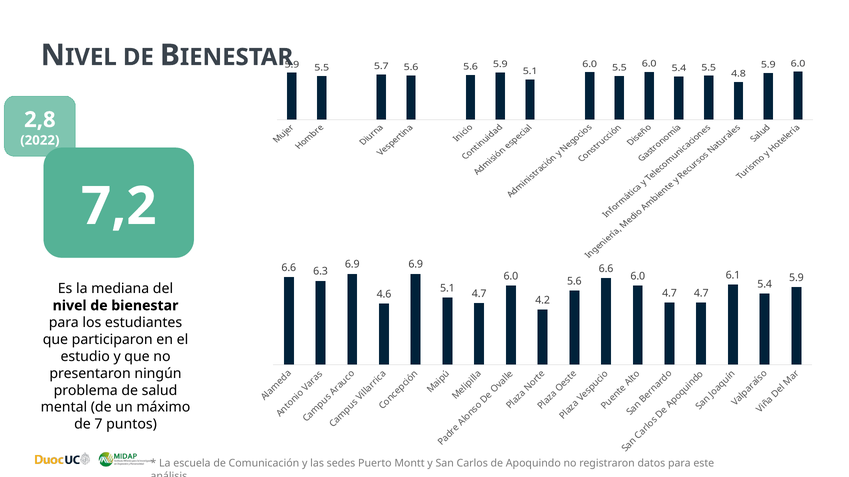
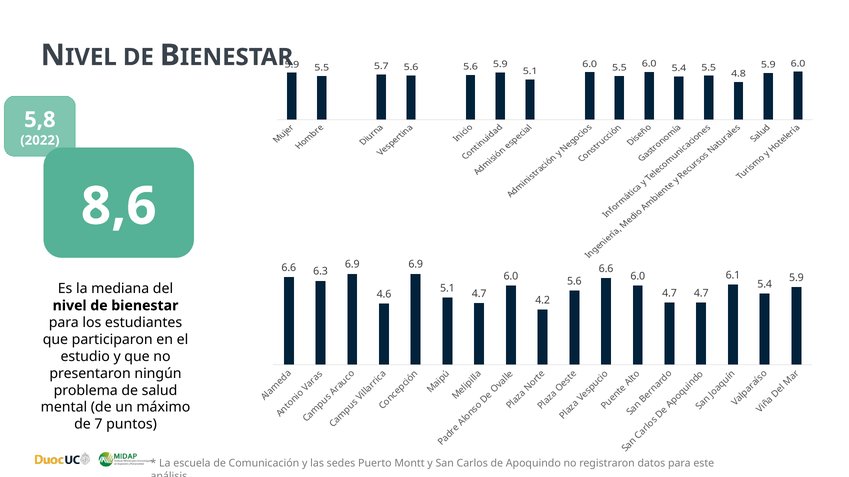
2,8: 2,8 -> 5,8 (40, 120)
7,2: 7,2 -> 8,6 (119, 207)
